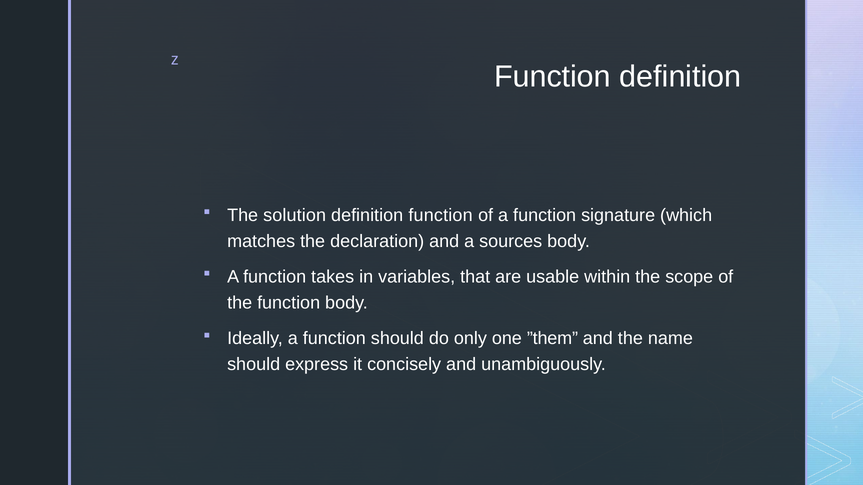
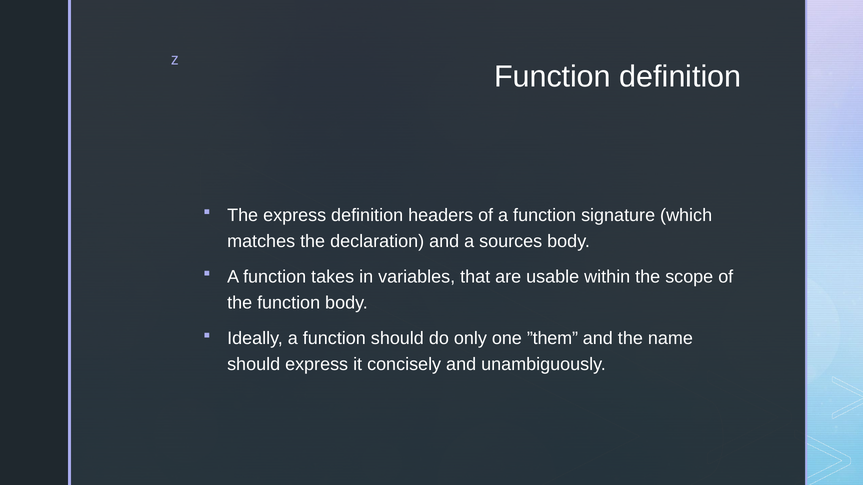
The solution: solution -> express (295, 216)
definition function: function -> headers (441, 216)
